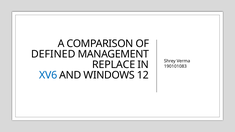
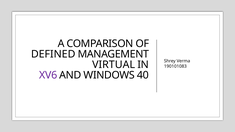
REPLACE: REPLACE -> VIRTUAL (114, 65)
XV6 colour: blue -> purple (48, 75)
12: 12 -> 40 (143, 75)
